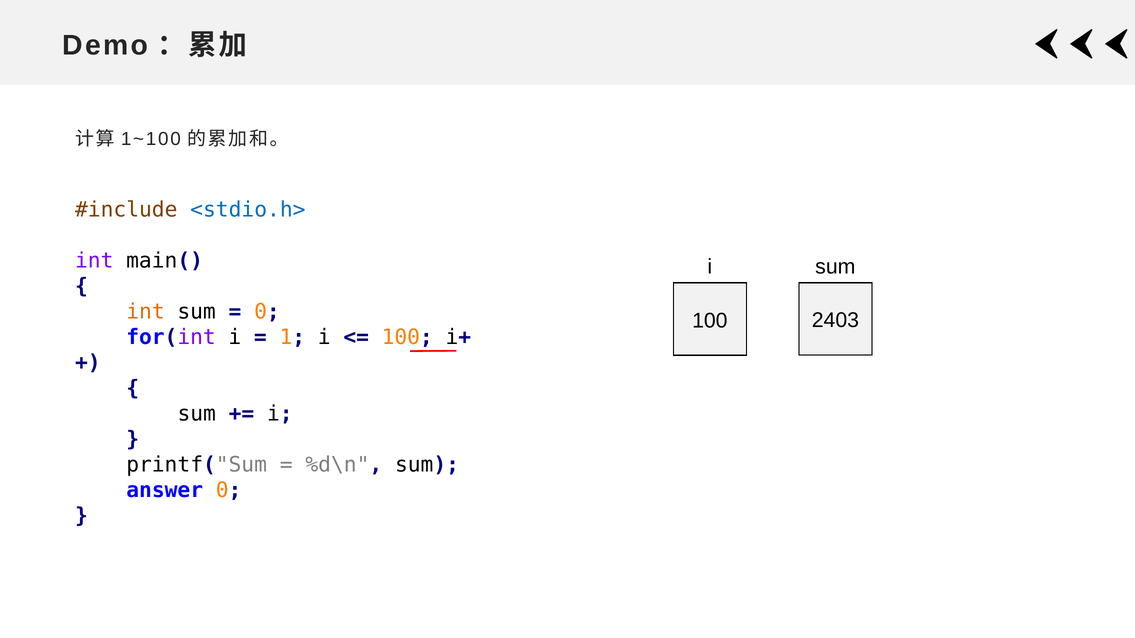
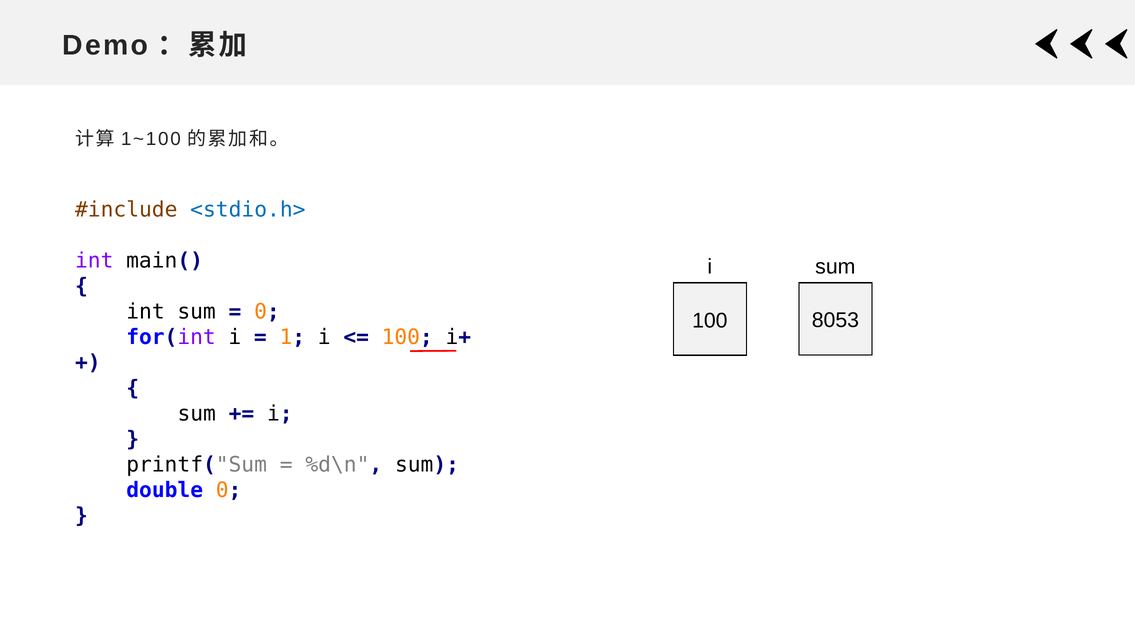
int colour: orange -> black (146, 312)
2403: 2403 -> 8053 (835, 321)
answer: answer -> double (165, 491)
